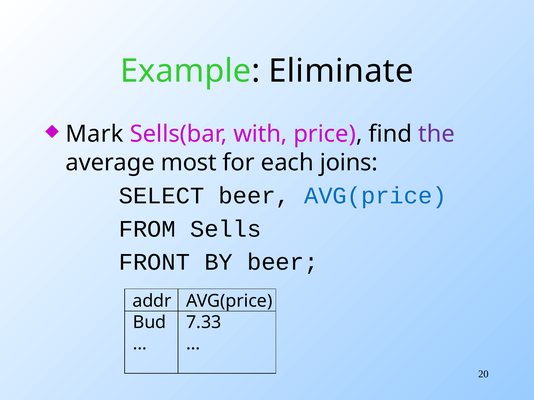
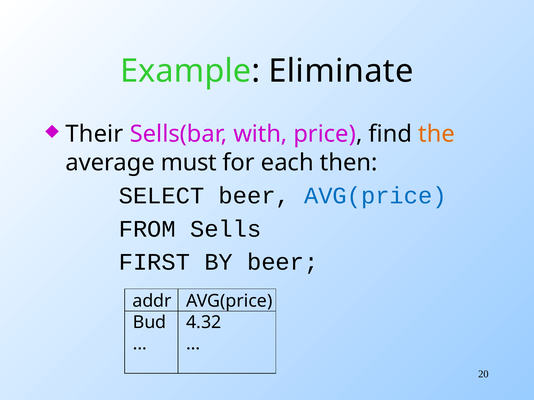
Mark: Mark -> Their (94, 134)
the colour: purple -> orange (437, 134)
most: most -> must (189, 163)
joins: joins -> then (349, 163)
FRONT: FRONT -> FIRST (154, 262)
7.33: 7.33 -> 4.32 (204, 323)
